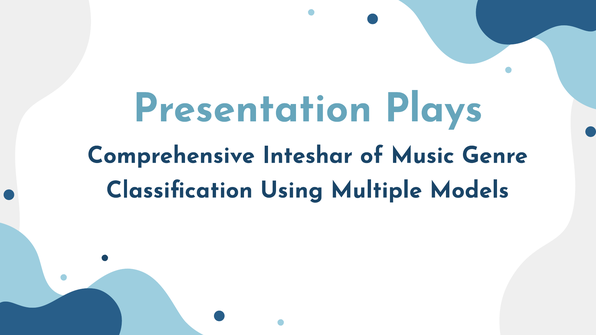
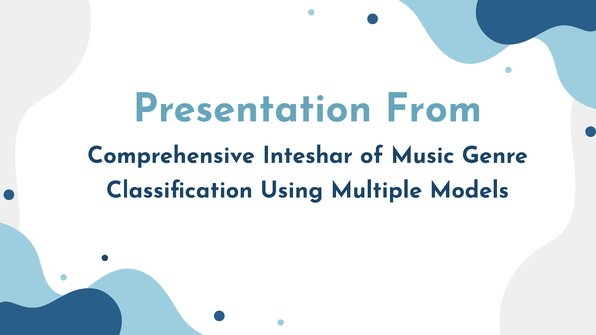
Plays: Plays -> From (433, 108)
